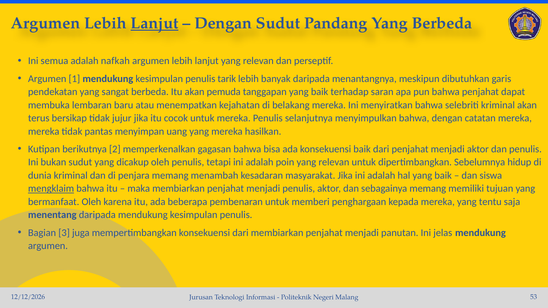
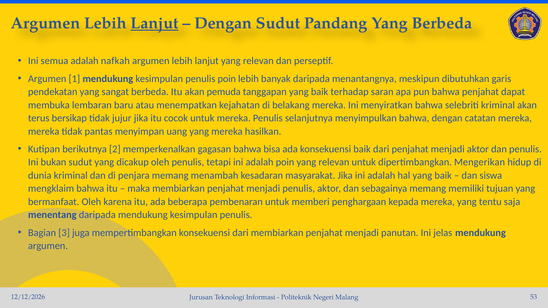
penulis tarik: tarik -> poin (227, 79)
Sebelumnya: Sebelumnya -> Mengerikan (480, 162)
mengklaim underline: present -> none (51, 189)
